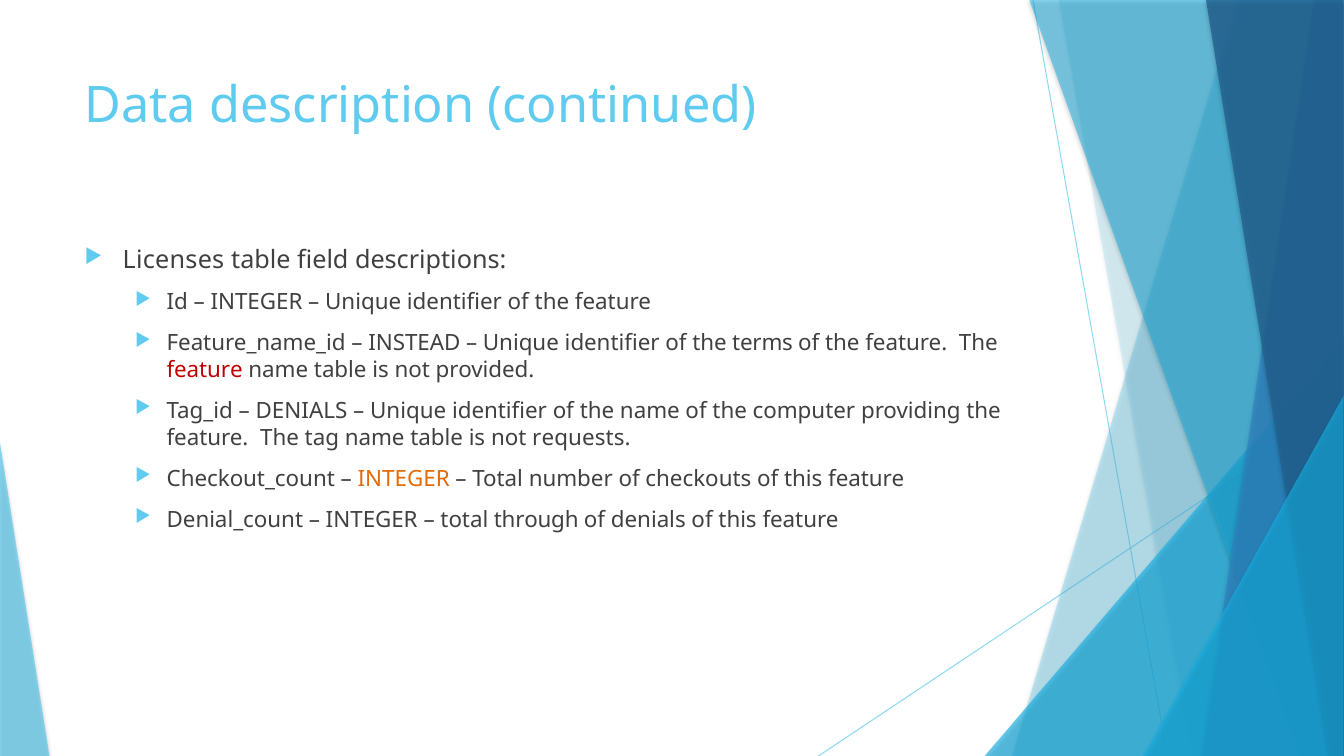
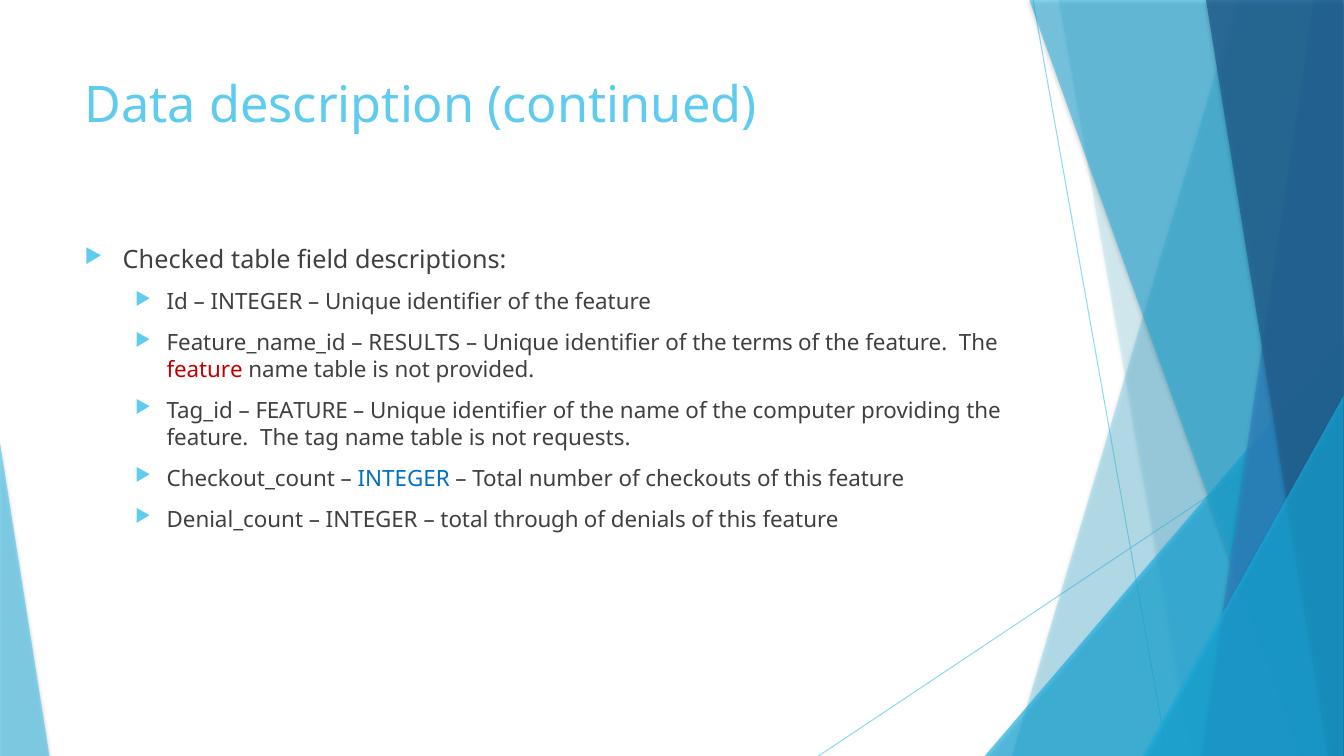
Licenses: Licenses -> Checked (173, 260)
INSTEAD: INSTEAD -> RESULTS (414, 343)
DENIALS: DENIALS -> FEATURE (302, 411)
INTEGER colour: orange -> blue (404, 479)
